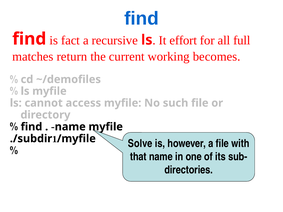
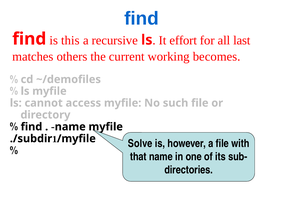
fact: fact -> this (70, 40)
full: full -> last (242, 40)
return: return -> others (72, 57)
